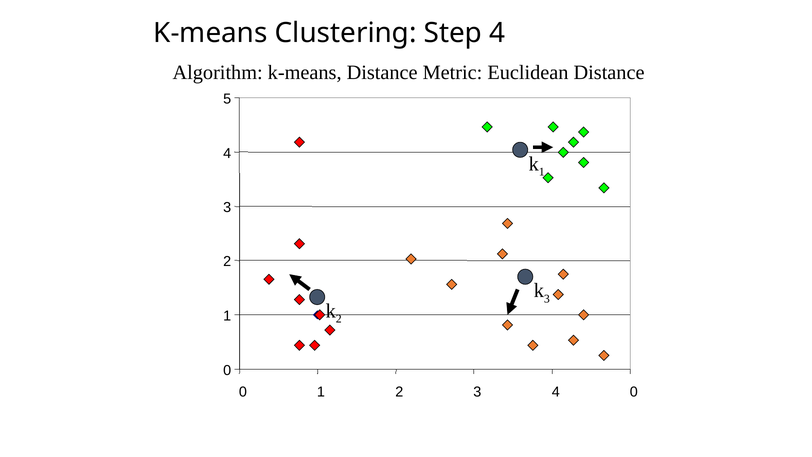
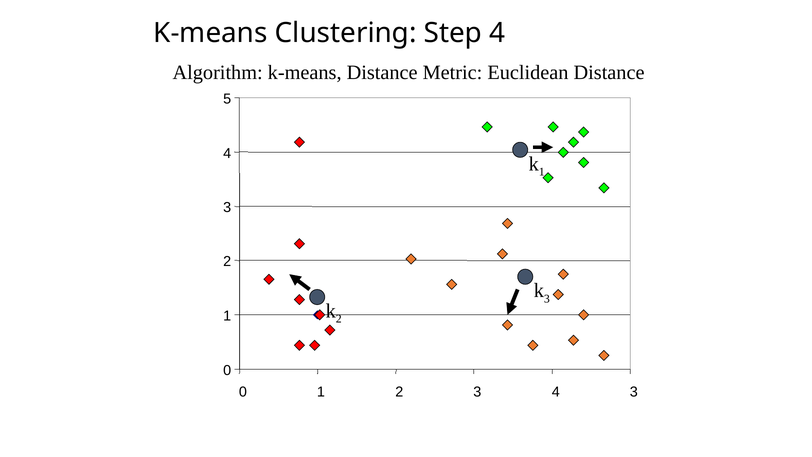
4 0: 0 -> 3 (634, 392)
